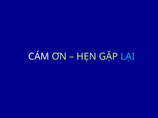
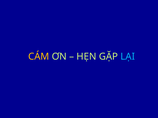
CÁM colour: white -> yellow (39, 57)
